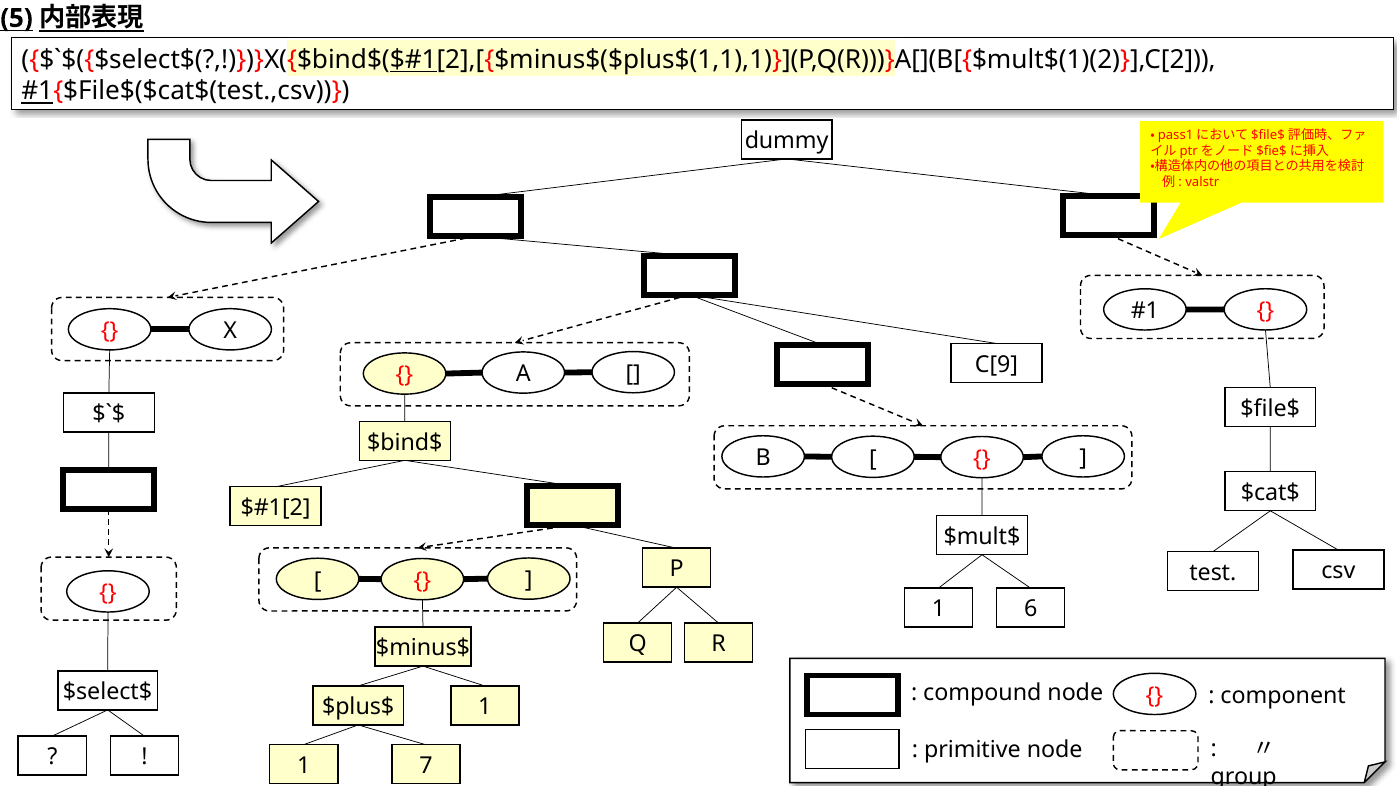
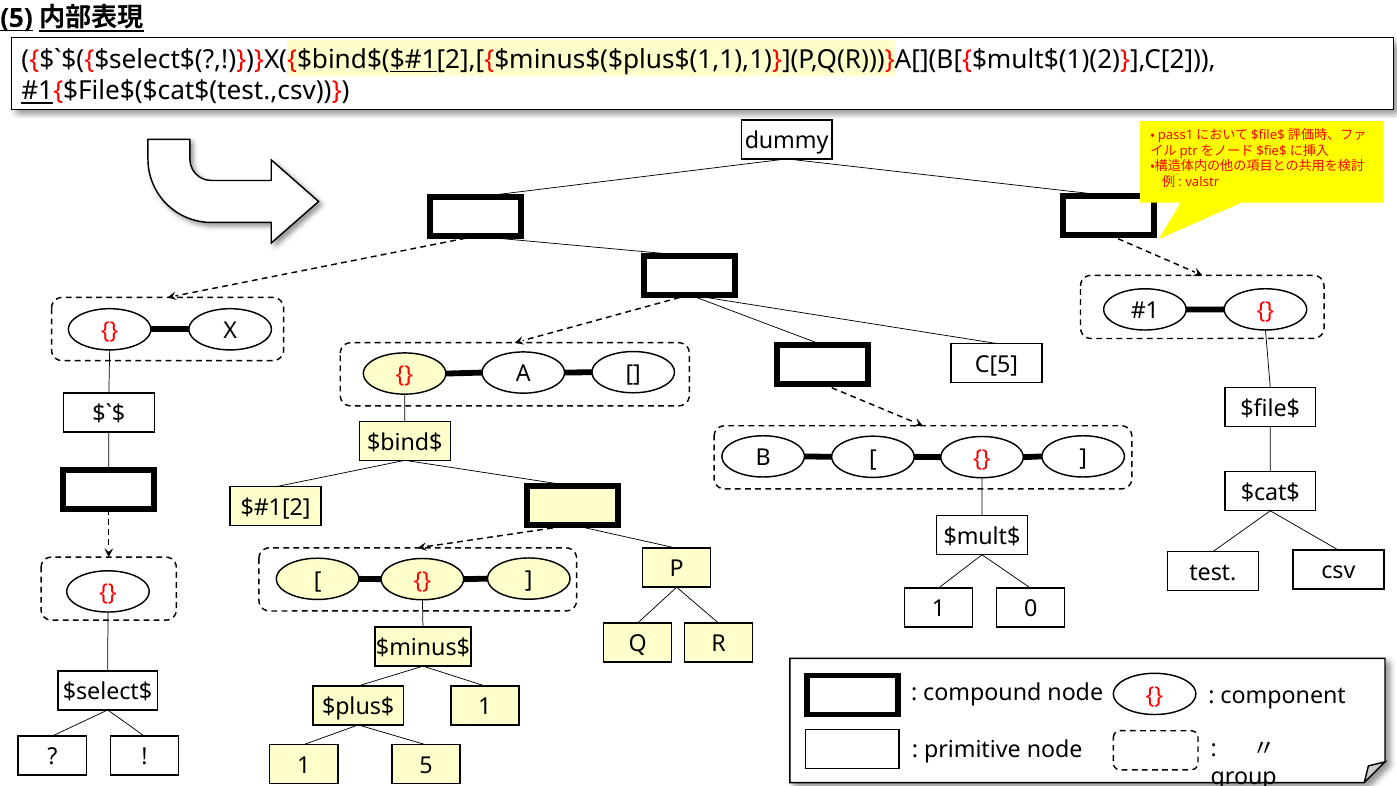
C[9: C[9 -> C[5 (996, 364)
6: 6 -> 0 (1031, 609)
1 7: 7 -> 5 (426, 766)
